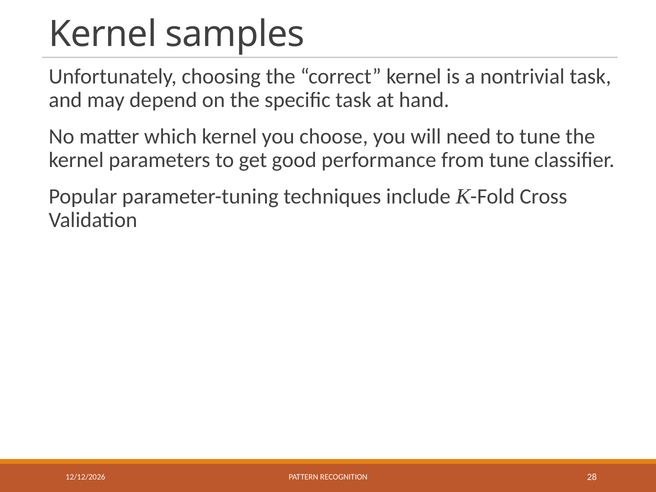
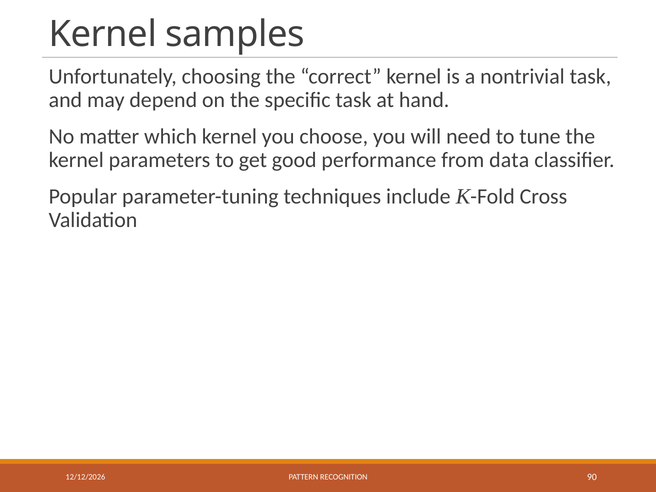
from tune: tune -> data (509, 160)
28: 28 -> 90 (592, 477)
